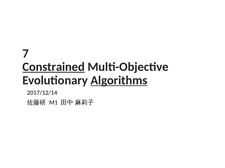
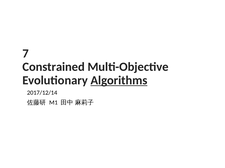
Constrained underline: present -> none (54, 67)
